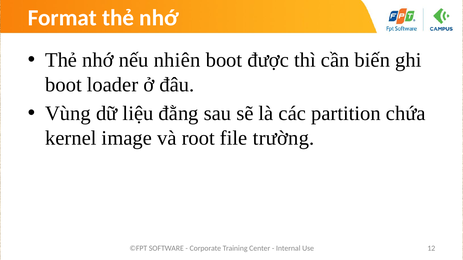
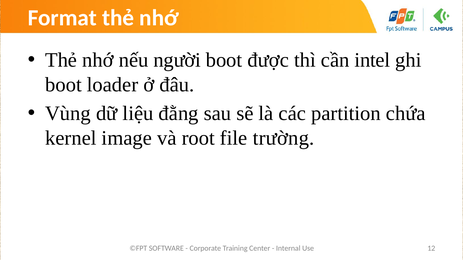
nhiên: nhiên -> người (177, 60)
biến: biến -> intel (372, 60)
